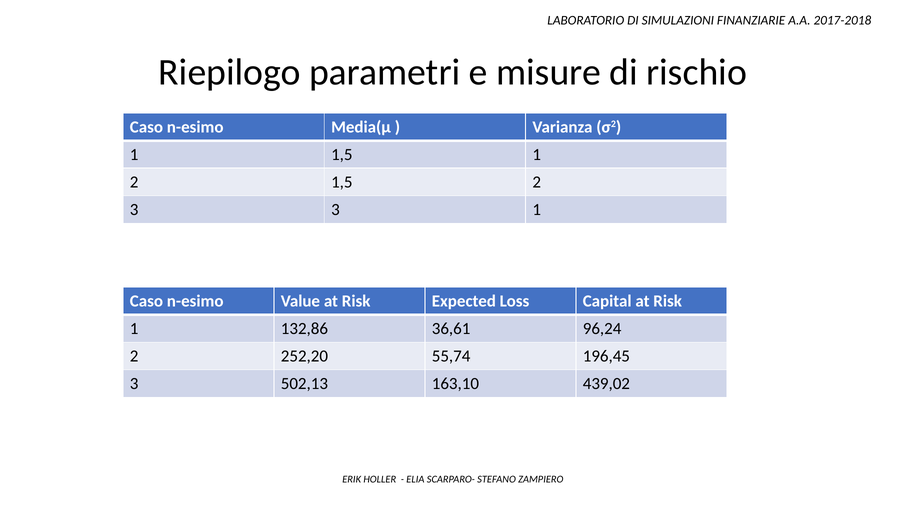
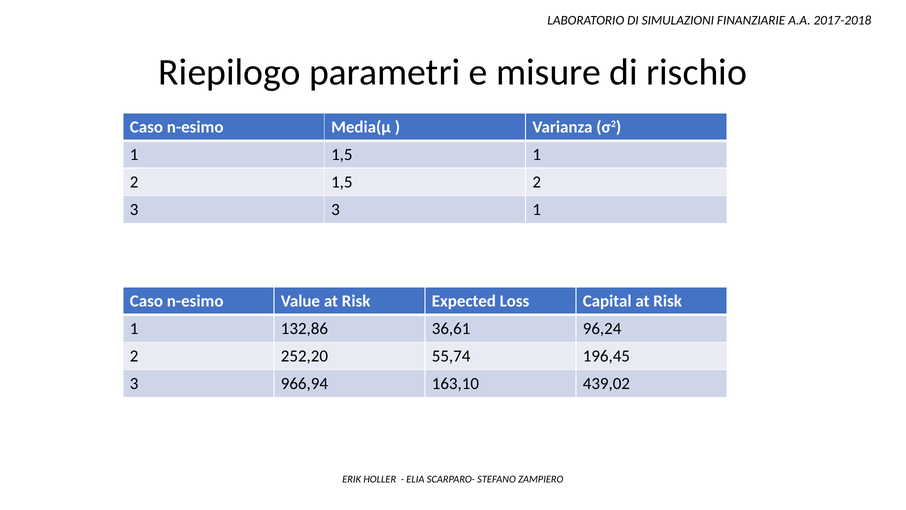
502,13: 502,13 -> 966,94 (304, 383)
